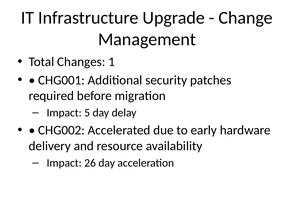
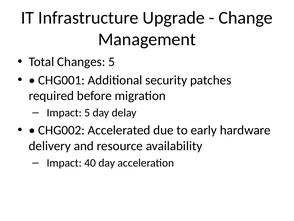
Changes 1: 1 -> 5 (112, 62)
26: 26 -> 40 (90, 163)
